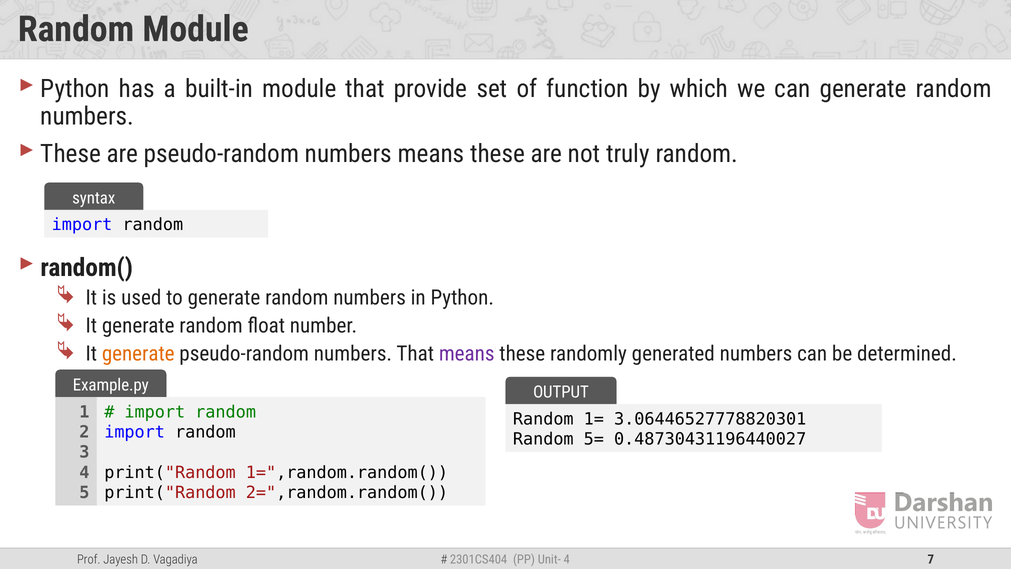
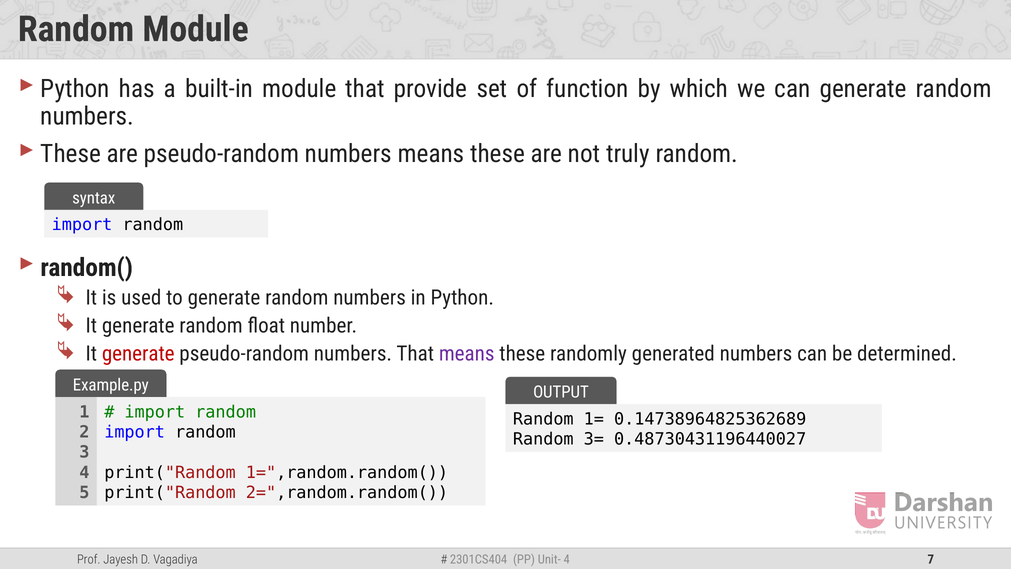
generate colour: orange -> red (138, 354)
3.06446527778820301: 3.06446527778820301 -> 0.14738964825362689 (710, 419)
5=: 5= -> 3= (594, 439)
